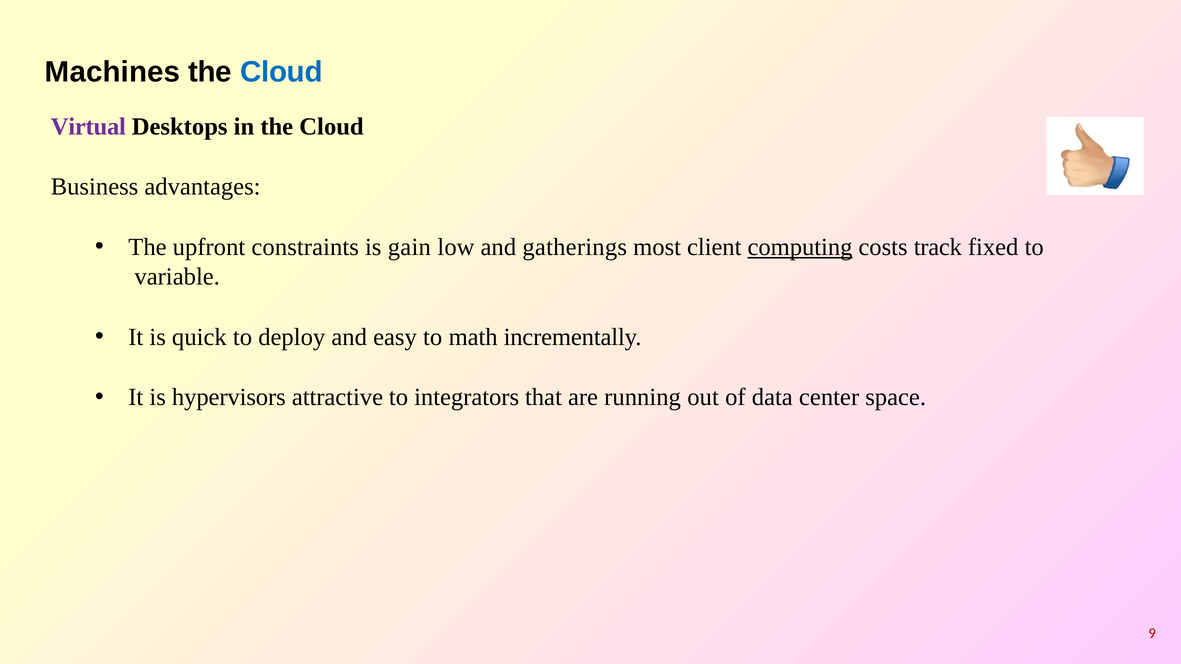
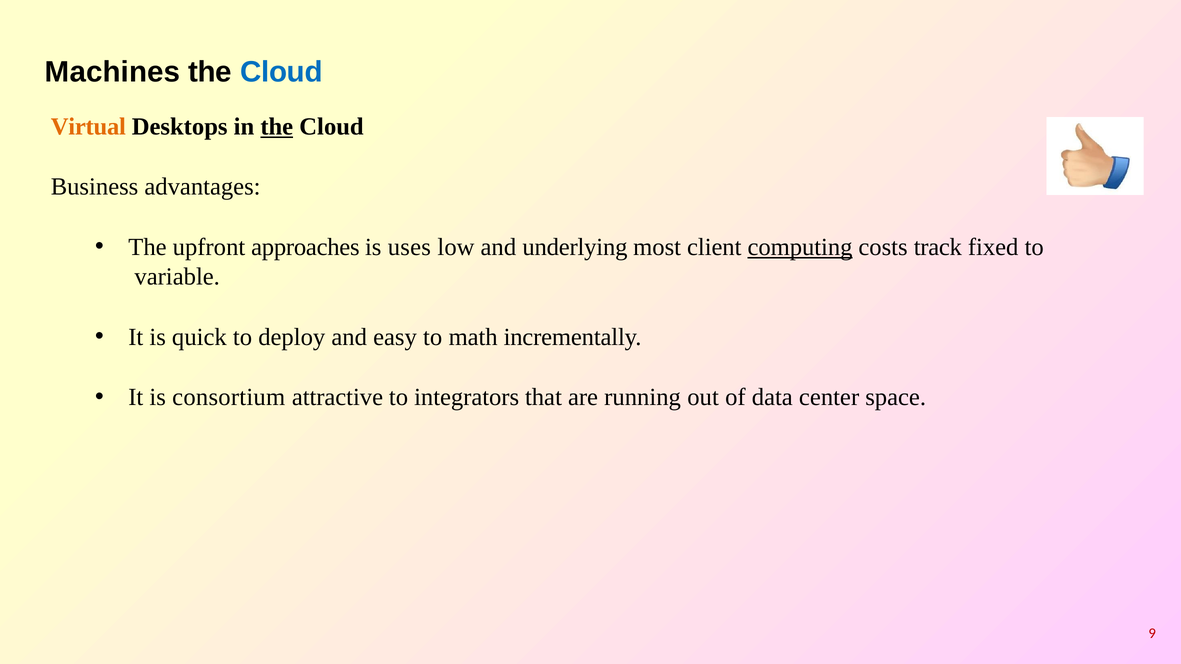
Virtual colour: purple -> orange (88, 127)
the underline: none -> present (277, 127)
constraints: constraints -> approaches (305, 247)
gain: gain -> uses (409, 247)
gatherings: gatherings -> underlying (575, 247)
hypervisors: hypervisors -> consortium (229, 398)
